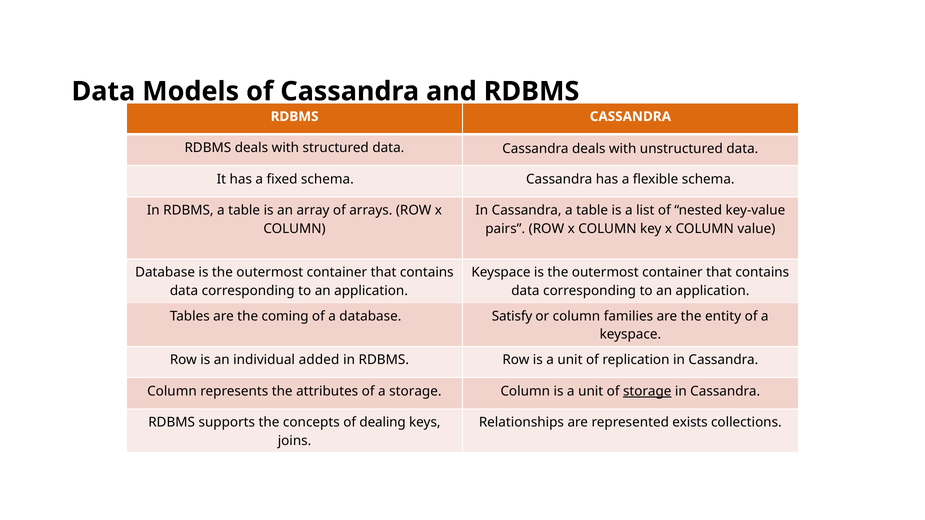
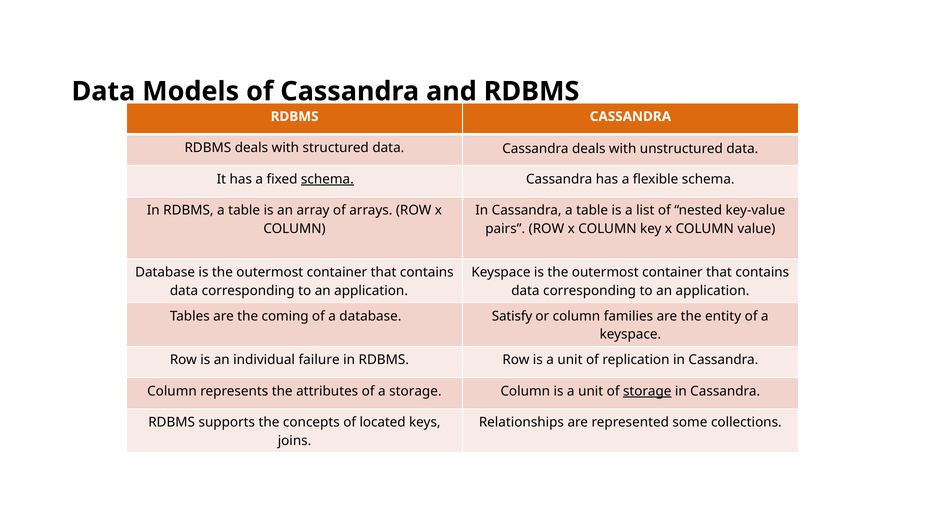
schema underline: none -> present (327, 179)
added: added -> failure (319, 360)
dealing: dealing -> located (383, 423)
exists: exists -> some (690, 423)
